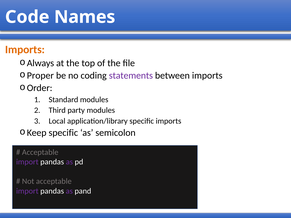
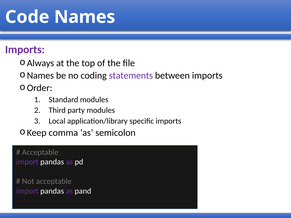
Imports colour: orange -> purple (25, 50)
Proper: Proper -> Names (40, 76)
Keep specific: specific -> comma (63, 133)
